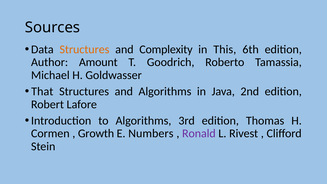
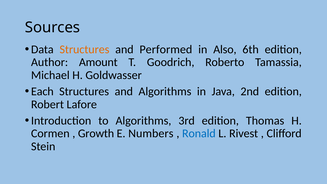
Complexity: Complexity -> Performed (166, 49)
This: This -> Also (225, 49)
That: That -> Each (42, 91)
Ronald colour: purple -> blue (199, 133)
